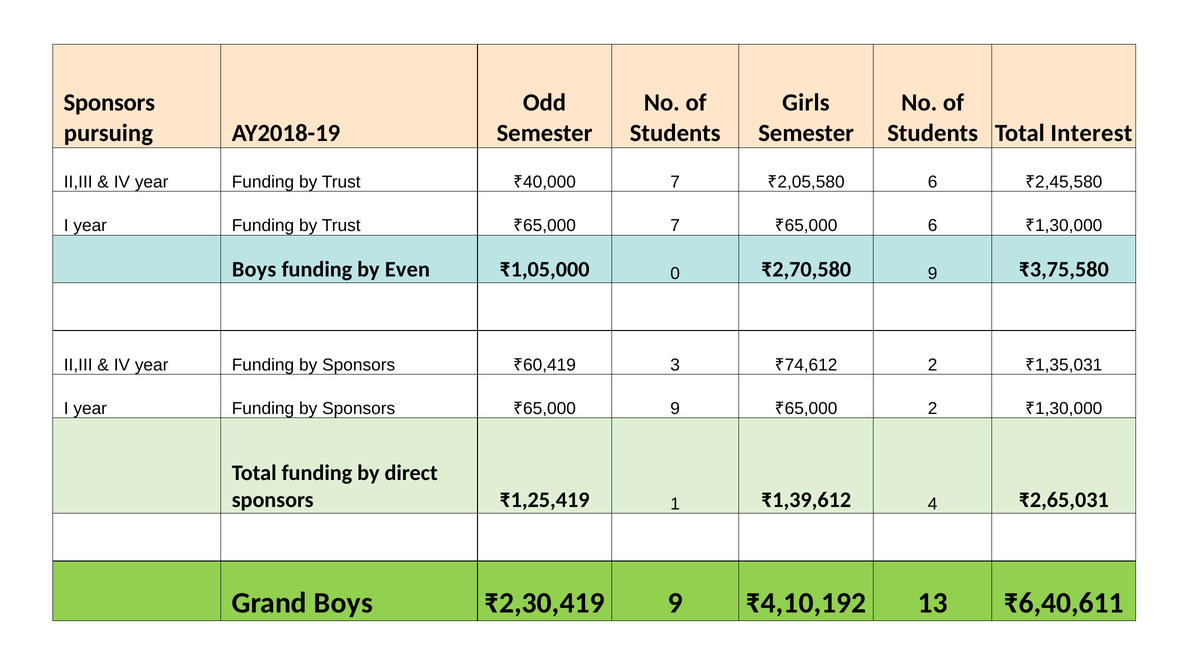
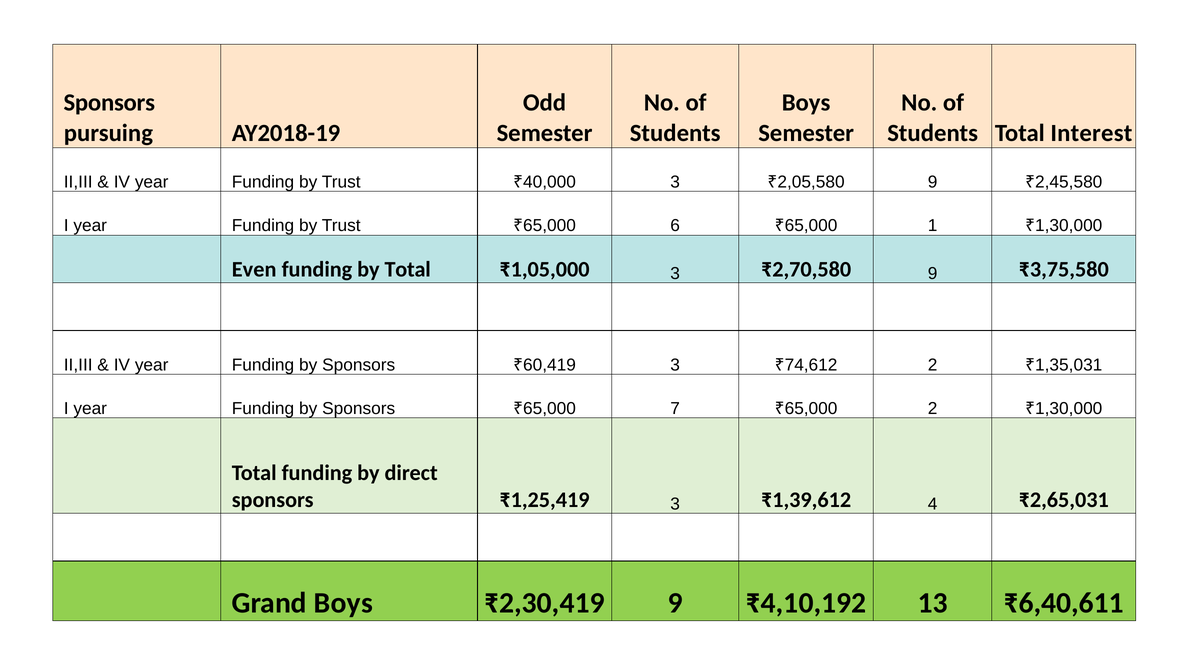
Girls: Girls -> Boys (806, 103)
7: 7 -> 3 (675, 182)
6: 6 -> 9 (933, 182)
7: 7 -> 6 (675, 226)
6: 6 -> 1 (933, 226)
Boys: Boys -> Even (254, 270)
by Even: Even -> Total (408, 270)
₹1,05,000 0: 0 -> 3 (675, 274)
9: 9 -> 7 (675, 409)
₹1,25,419 1: 1 -> 3 (675, 504)
